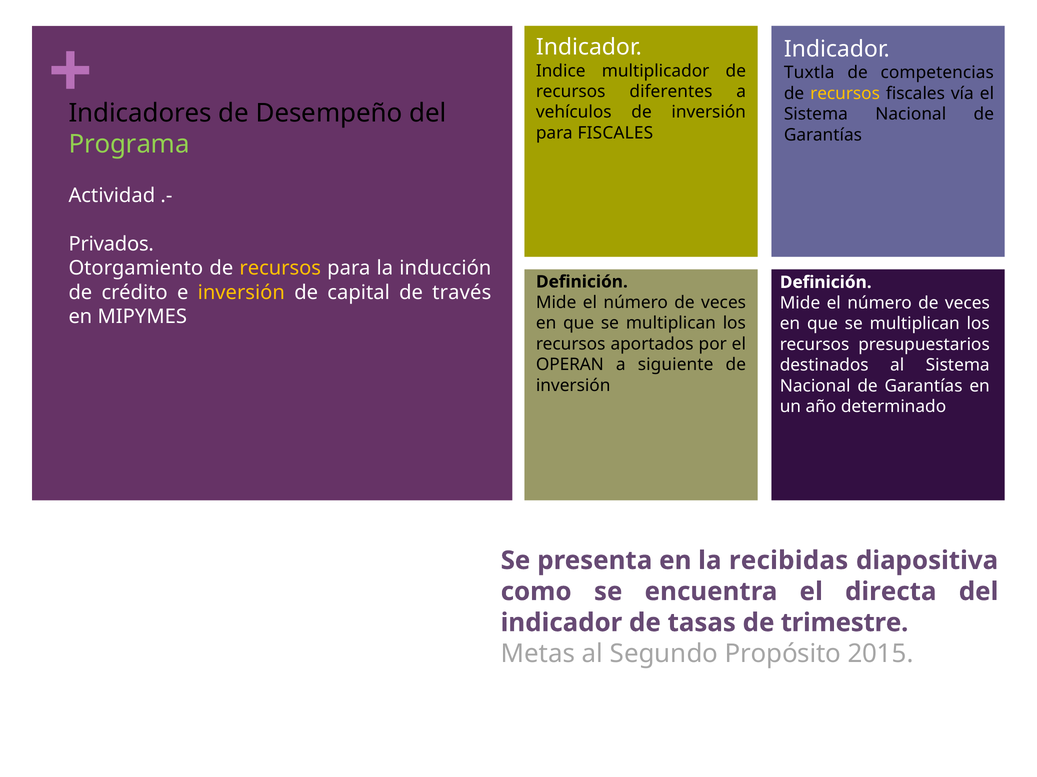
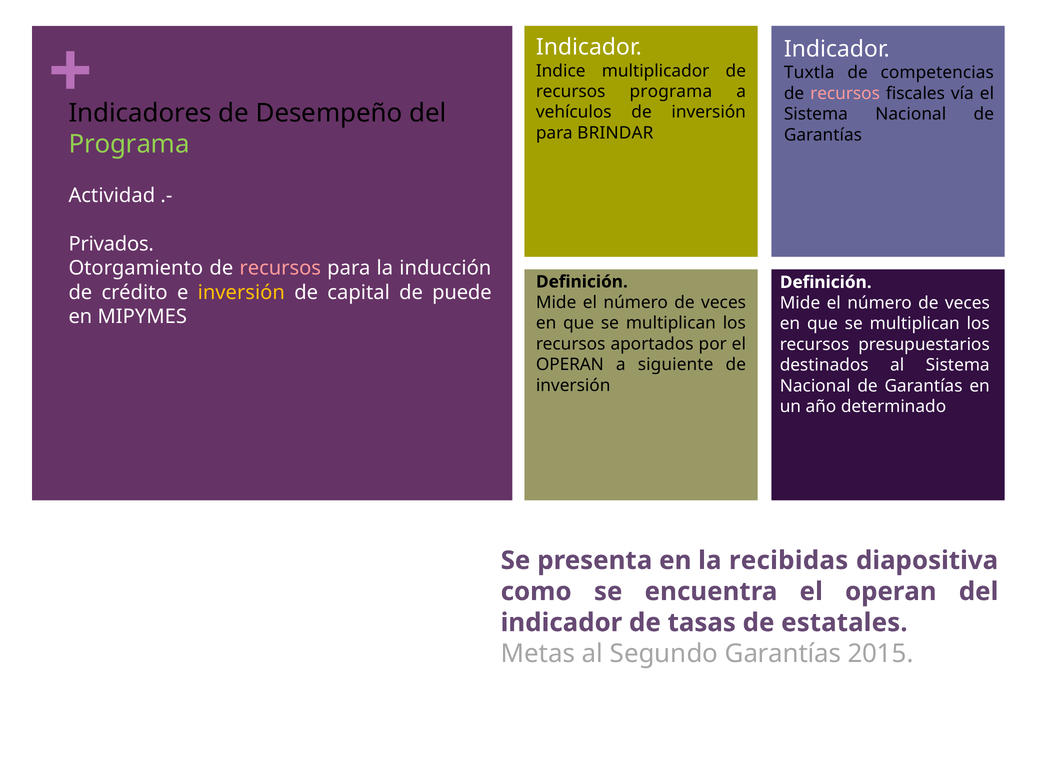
recursos diferentes: diferentes -> programa (671, 92)
recursos colour: yellow -> pink (845, 94)
para FISCALES: FISCALES -> BRINDAR (615, 133)
recursos colour: yellow -> pink (280, 269)
través: través -> puede (462, 293)
encuentra el directa: directa -> operan (891, 592)
trimestre: trimestre -> estatales (844, 623)
Segundo Propósito: Propósito -> Garantías (783, 654)
